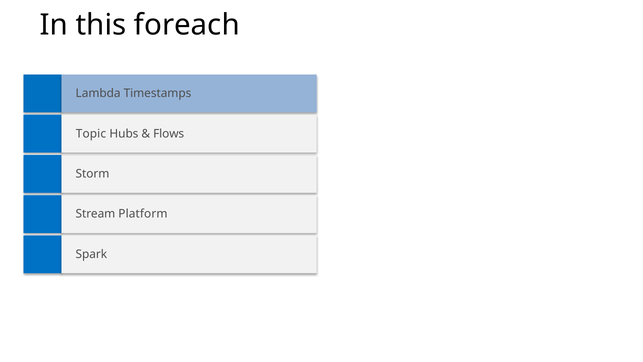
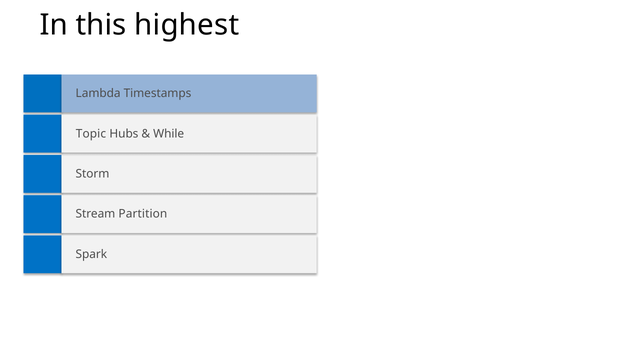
foreach: foreach -> highest (187, 25)
Flows: Flows -> While (169, 133)
Platform: Platform -> Partition (143, 214)
